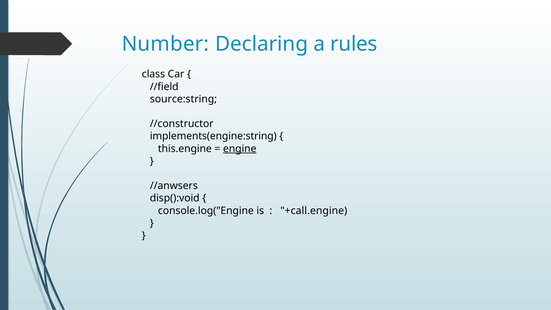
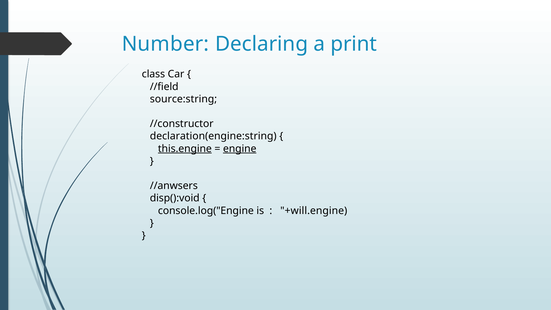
rules: rules -> print (354, 44)
implements(engine:string: implements(engine:string -> declaration(engine:string (213, 136)
this.engine underline: none -> present (185, 149)
+call.engine: +call.engine -> +will.engine (314, 211)
